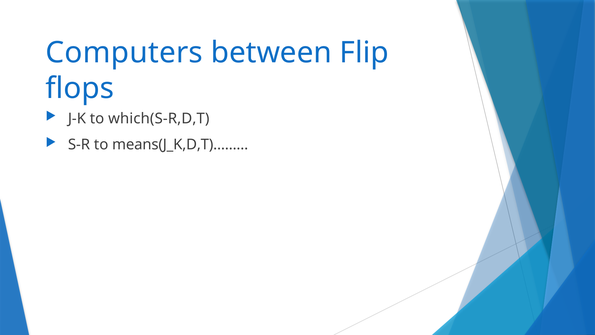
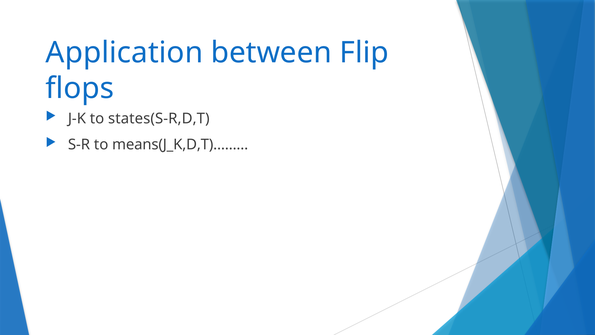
Computers: Computers -> Application (124, 53)
which(S-R,D,T: which(S-R,D,T -> states(S-R,D,T (159, 118)
